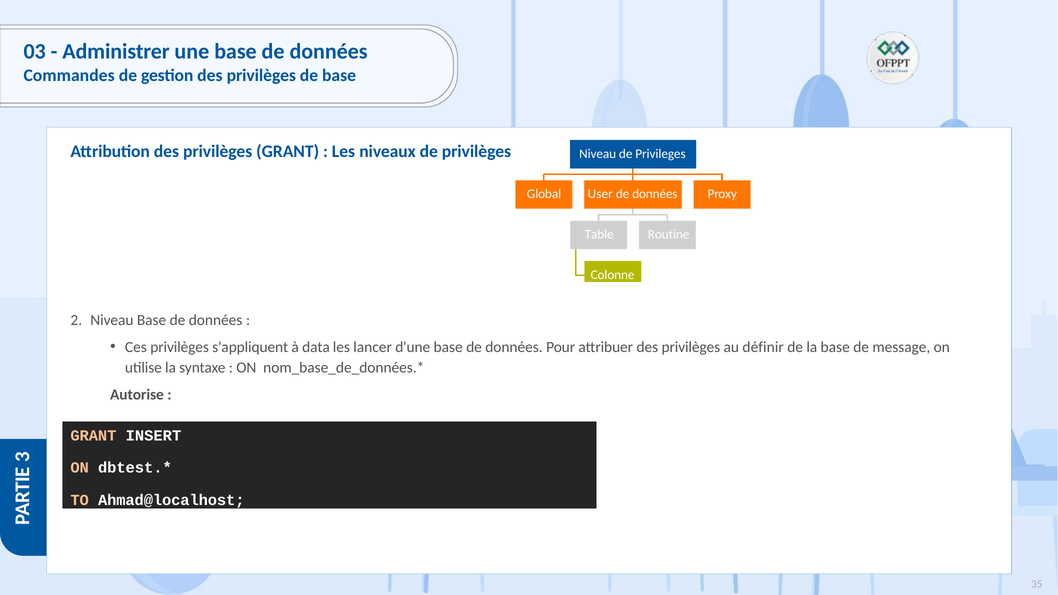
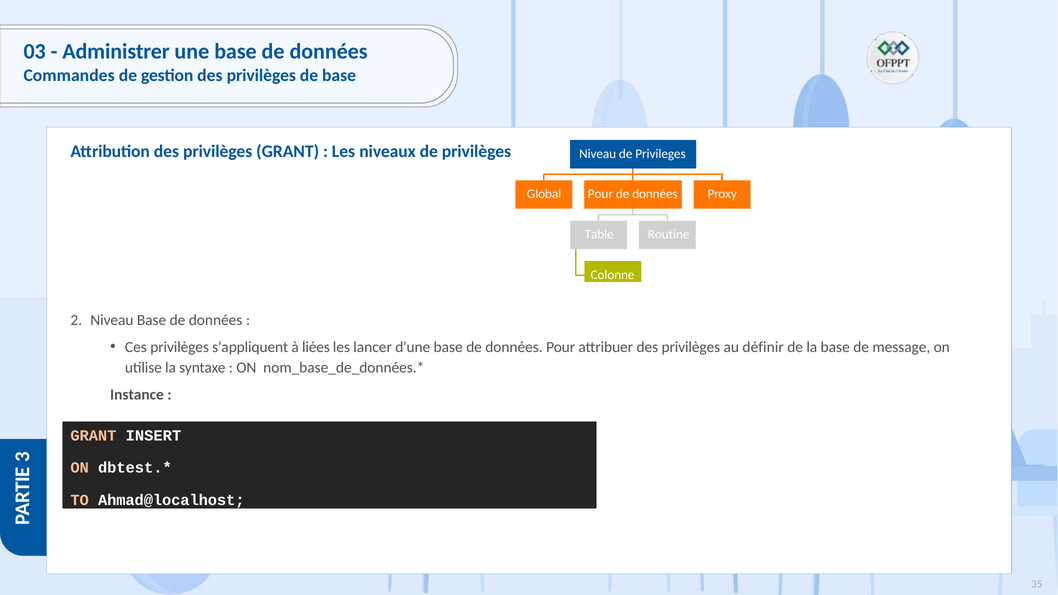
User: User -> Pour (600, 194)
data: data -> liées (316, 347)
Autorise: Autorise -> Instance (137, 395)
